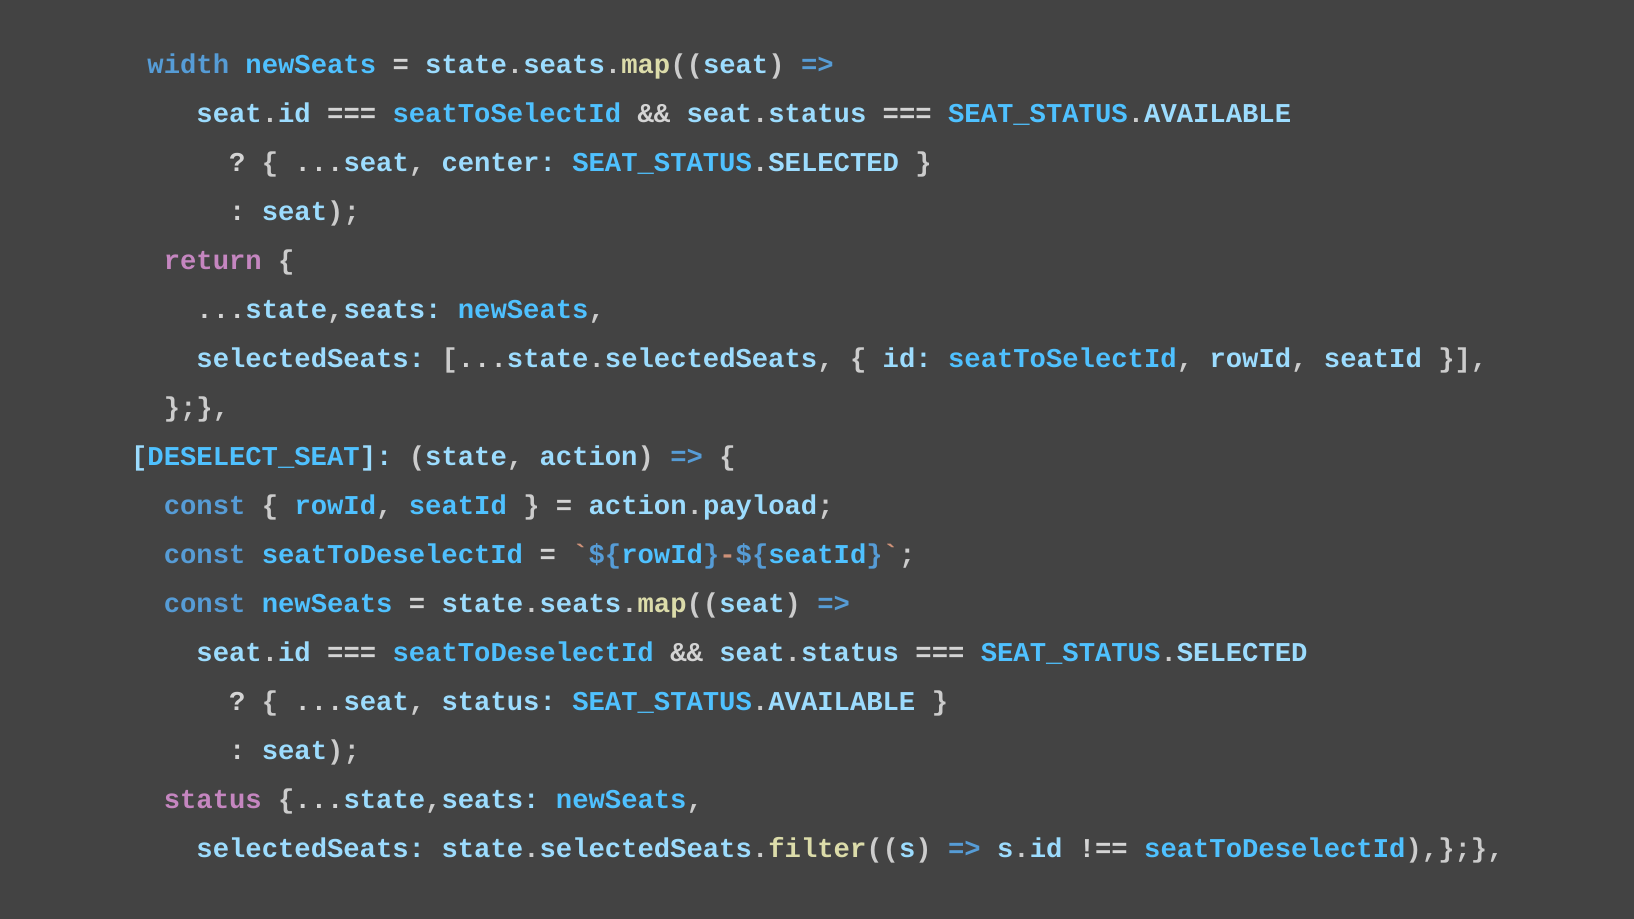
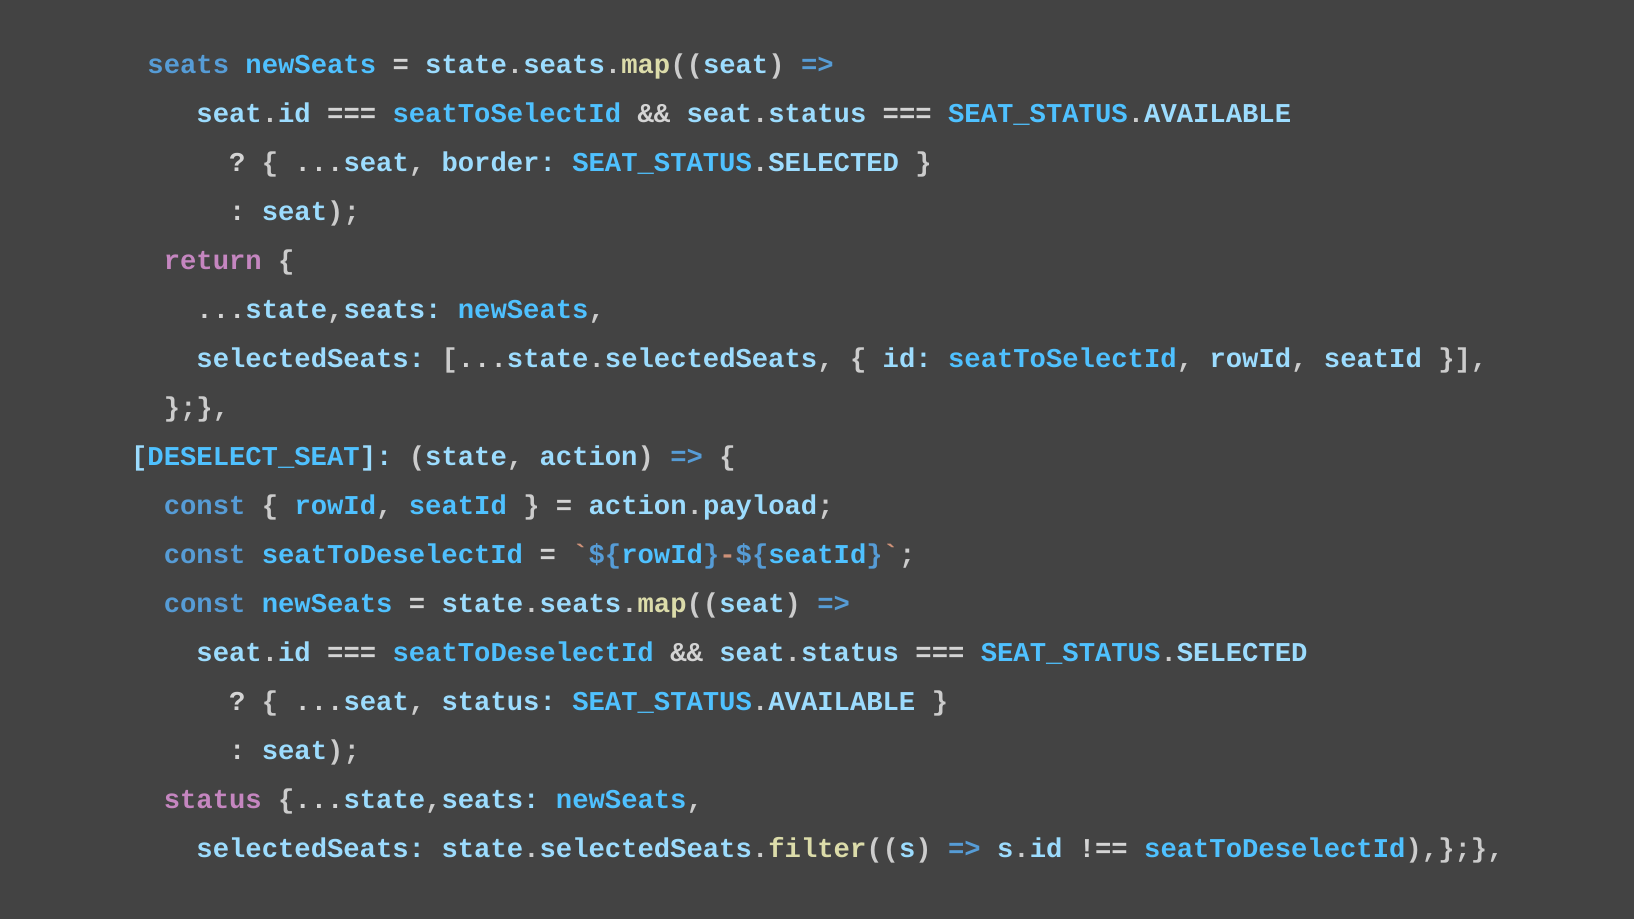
width: width -> seats (188, 64)
center: center -> border (499, 163)
